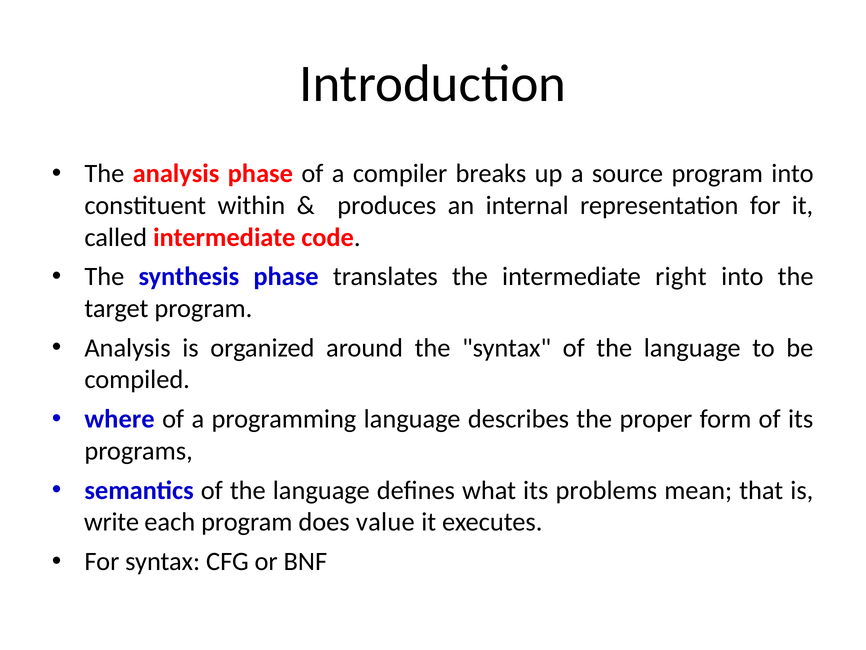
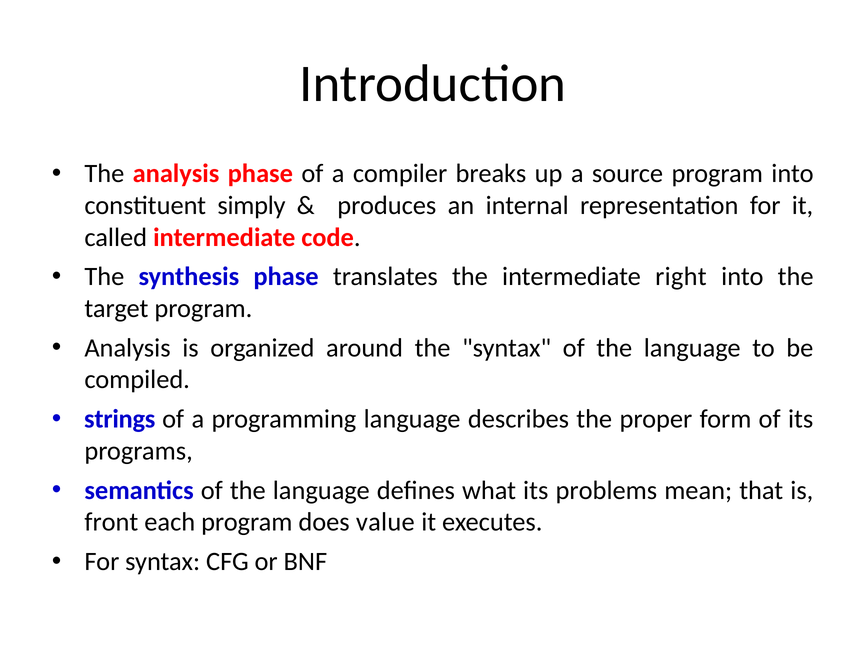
within: within -> simply (251, 205)
where: where -> strings (120, 419)
write: write -> front (111, 522)
